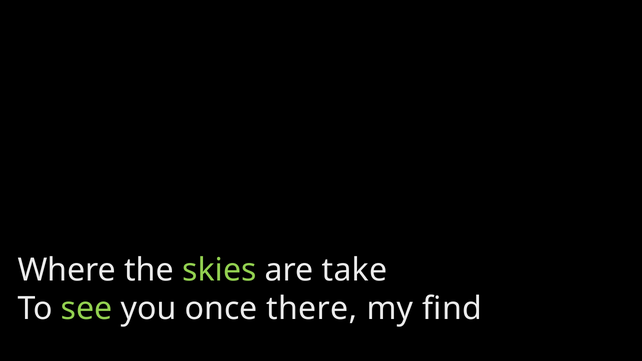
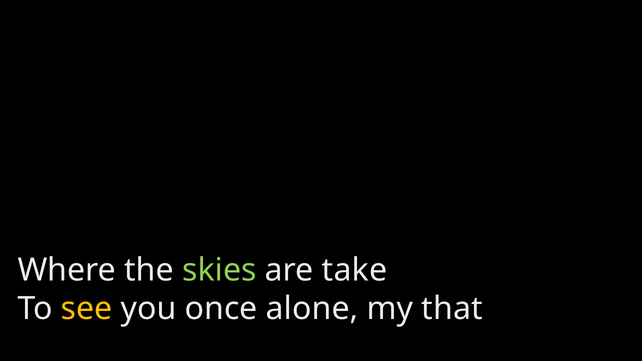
see colour: light green -> yellow (87, 309)
there: there -> alone (312, 309)
find: find -> that (452, 309)
